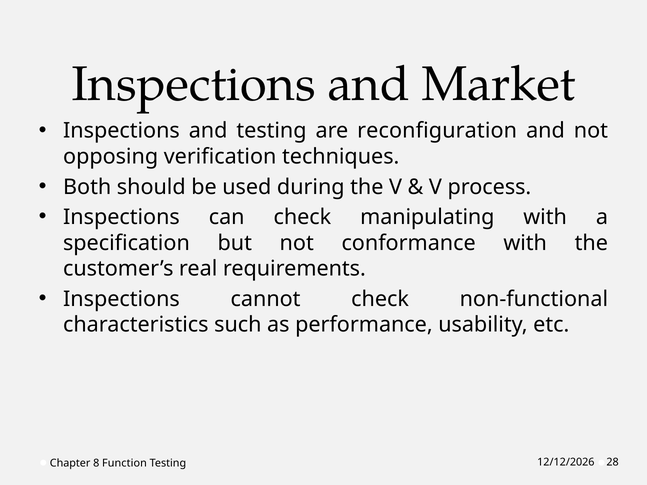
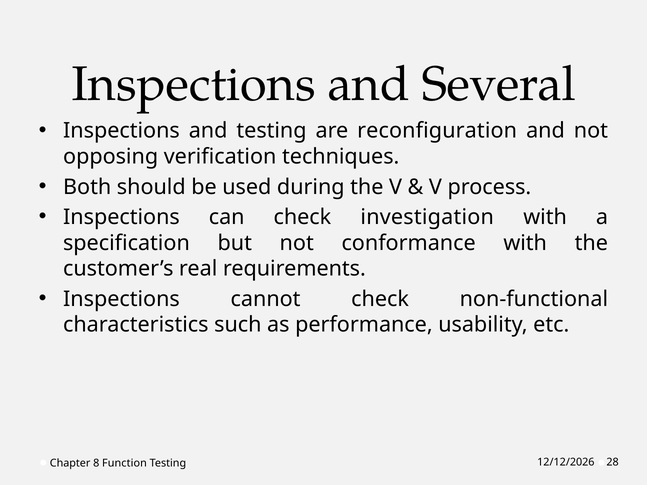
Market: Market -> Several (499, 84)
manipulating: manipulating -> investigation (427, 217)
